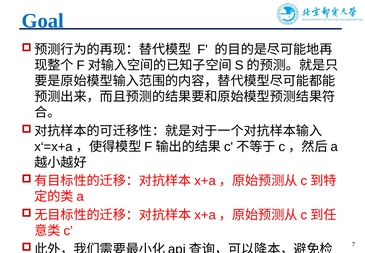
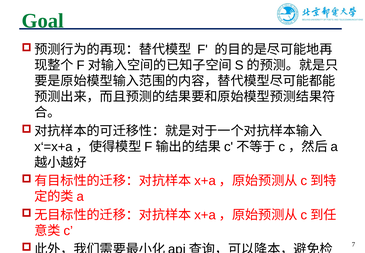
Goal colour: blue -> green (43, 21)
